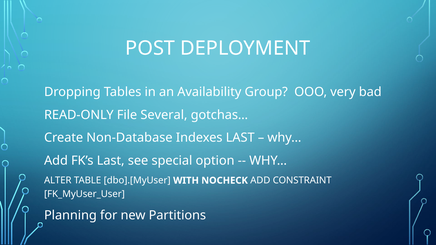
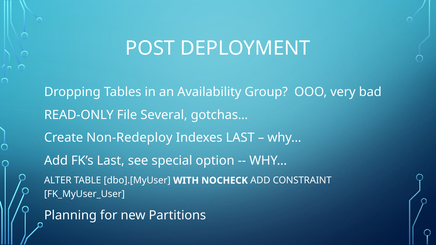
Non-Database: Non-Database -> Non-Redeploy (129, 138)
